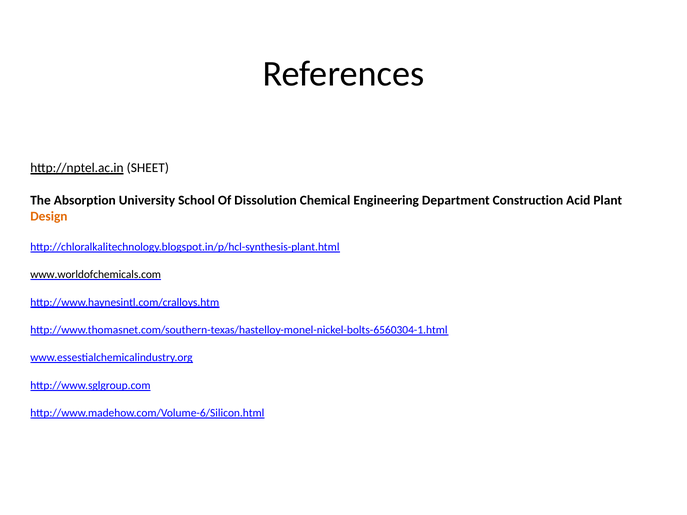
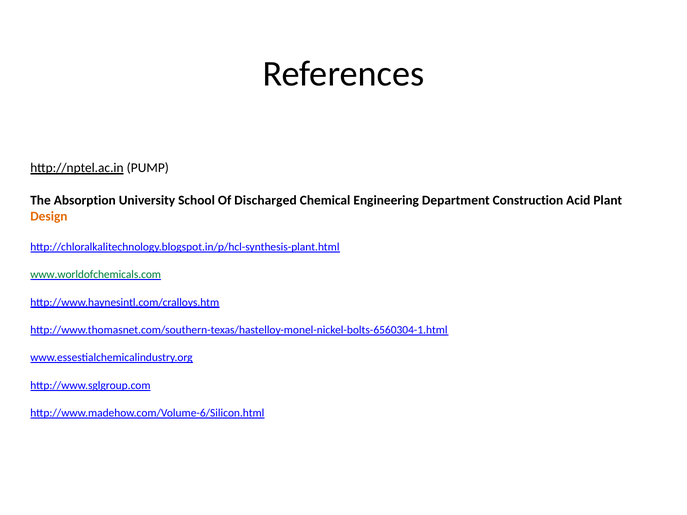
SHEET: SHEET -> PUMP (148, 168)
Dissolution: Dissolution -> Discharged (266, 200)
www.worldofchemicals.com colour: black -> green (96, 275)
